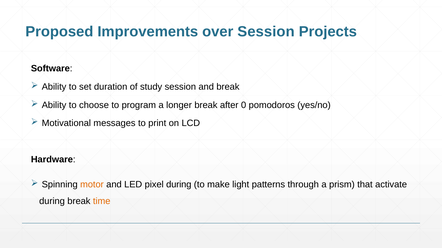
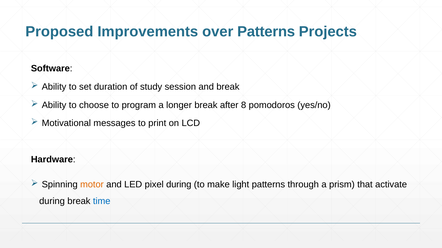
over Session: Session -> Patterns (266, 32)
0: 0 -> 8 (244, 105)
time colour: orange -> blue (102, 202)
